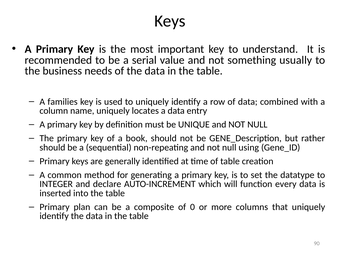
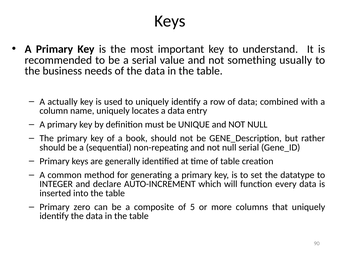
families: families -> actually (63, 102)
null using: using -> serial (249, 147)
plan: plan -> zero (82, 207)
0: 0 -> 5 (193, 207)
